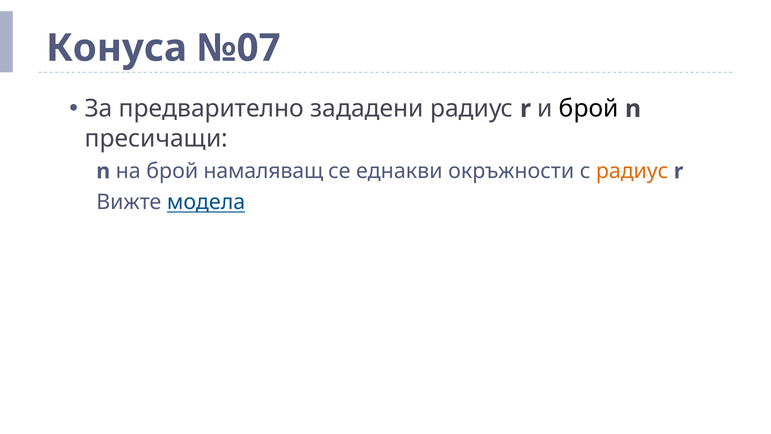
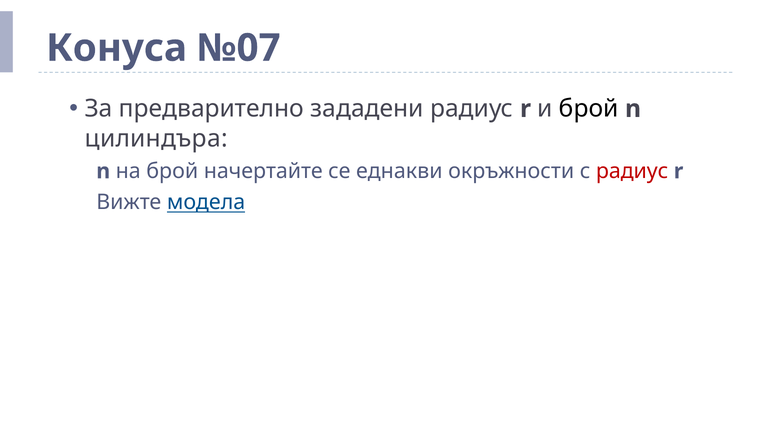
пресичащи: пресичащи -> цилиндъра (156, 138)
намаляващ: намаляващ -> начертайте (263, 171)
радиус colour: orange -> red (632, 171)
